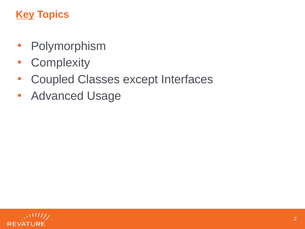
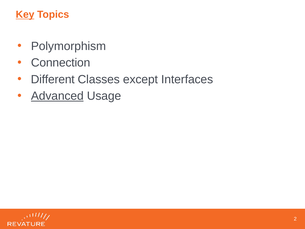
Complexity: Complexity -> Connection (61, 63)
Coupled: Coupled -> Different (53, 79)
Advanced underline: none -> present (57, 96)
